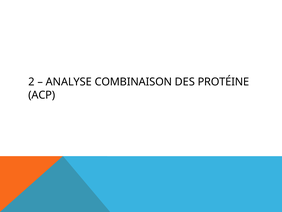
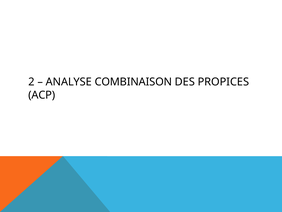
PROTÉINE: PROTÉINE -> PROPICES (223, 82)
